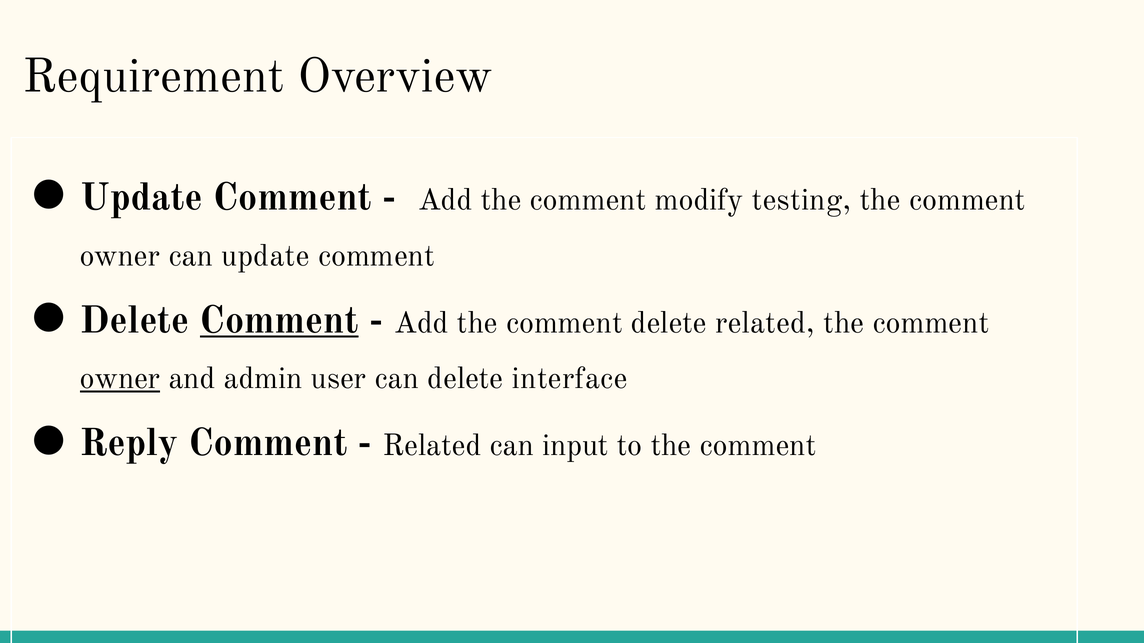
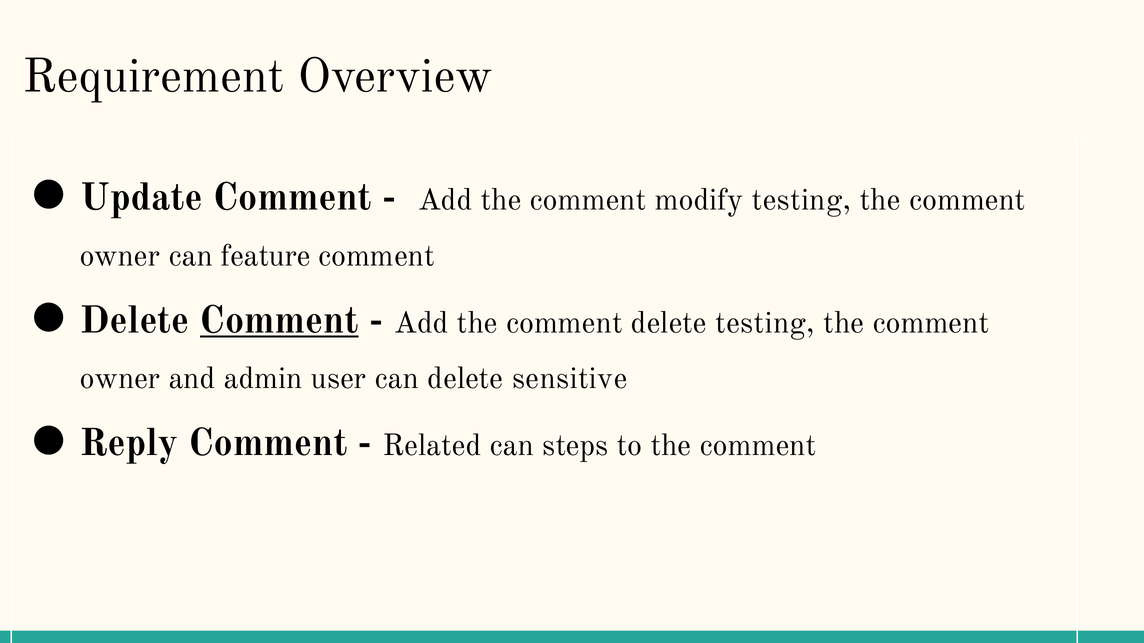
can update: update -> feature (266, 256)
delete related: related -> testing (765, 323)
owner underline: present -> none (120, 379)
interface: interface -> sensitive (570, 379)
input: input -> steps (575, 446)
